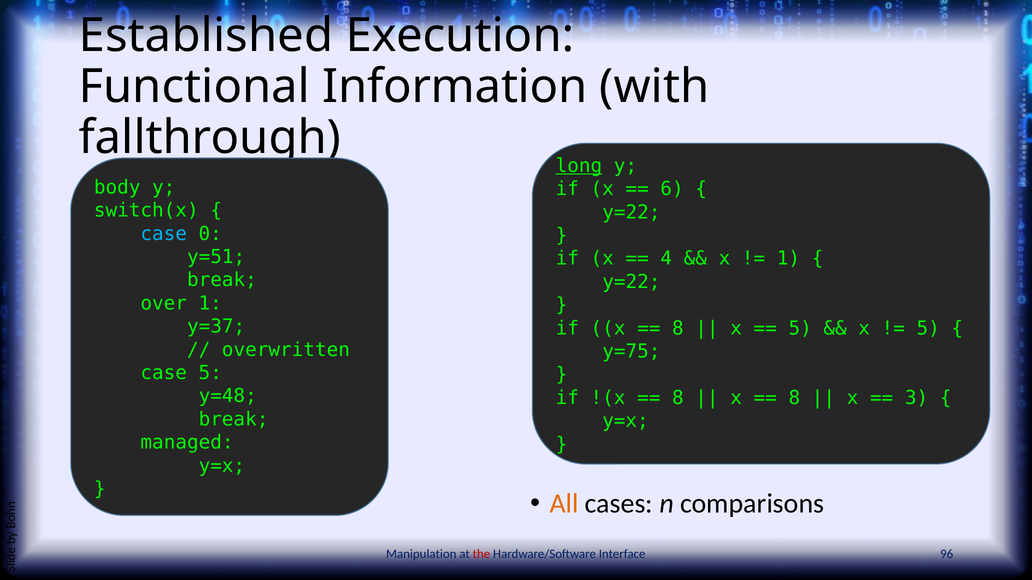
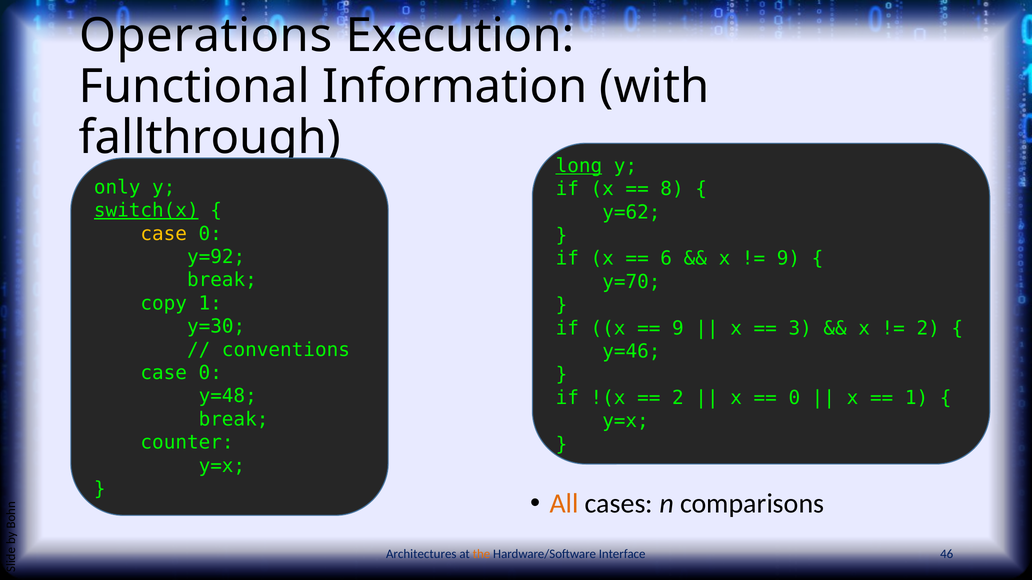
Established: Established -> Operations (206, 36)
body: body -> only (117, 187)
6: 6 -> 8 (672, 189)
switch(x underline: none -> present (146, 211)
y=22: y=22 -> y=62 (631, 212)
case colour: light blue -> yellow (164, 234)
y=51: y=51 -> y=92 (216, 257)
4: 4 -> 6 (666, 259)
1: 1 -> 9 (788, 259)
y=22: y=22 -> y=70 (631, 282)
over: over -> copy (164, 304)
y=37: y=37 -> y=30 (216, 327)
8: 8 -> 9 (678, 328)
5: 5 -> 3 (800, 328)
5: 5 -> 2 (928, 328)
overwritten: overwritten -> conventions (286, 350)
y=75: y=75 -> y=46 (631, 352)
5: 5 -> 0 (210, 373)
8: 8 -> 2 (678, 398)
8: 8 -> 0 (794, 398)
3: 3 -> 1 (917, 398)
managed: managed -> counter (187, 443)
Manipulation: Manipulation -> Architectures (421, 554)
the colour: red -> orange (481, 554)
96: 96 -> 46 (947, 554)
